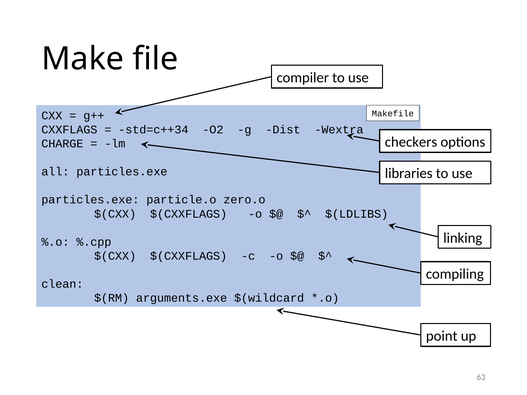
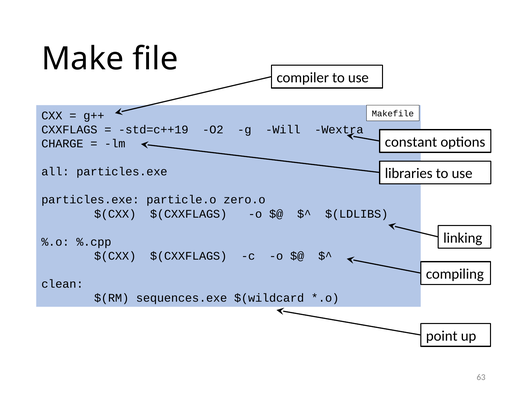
std=c++34: std=c++34 -> std=c++19 (153, 130)
Dist: Dist -> Will (283, 130)
checkers: checkers -> constant (411, 142)
arguments.exe: arguments.exe -> sequences.exe (182, 298)
